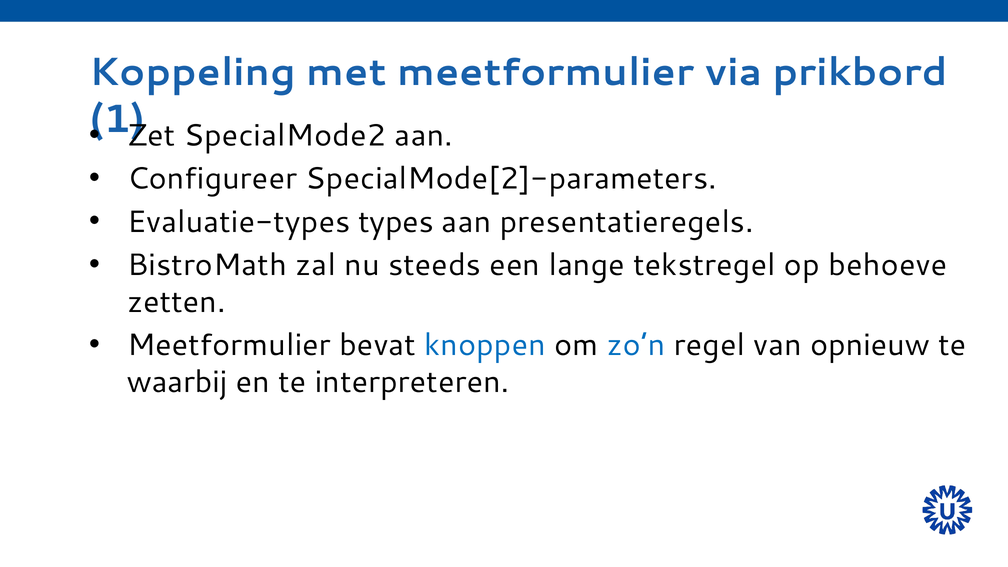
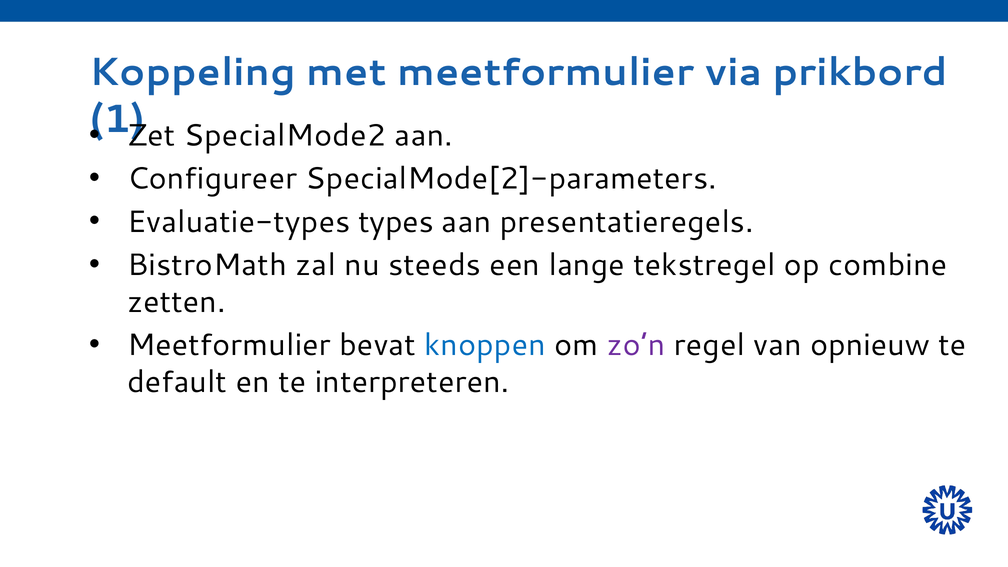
behoeve: behoeve -> combine (888, 265)
zo’n colour: blue -> purple (636, 345)
waarbij: waarbij -> default (177, 382)
